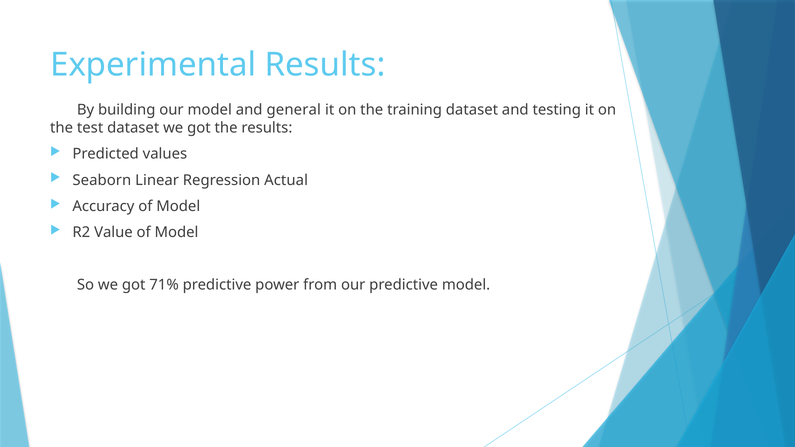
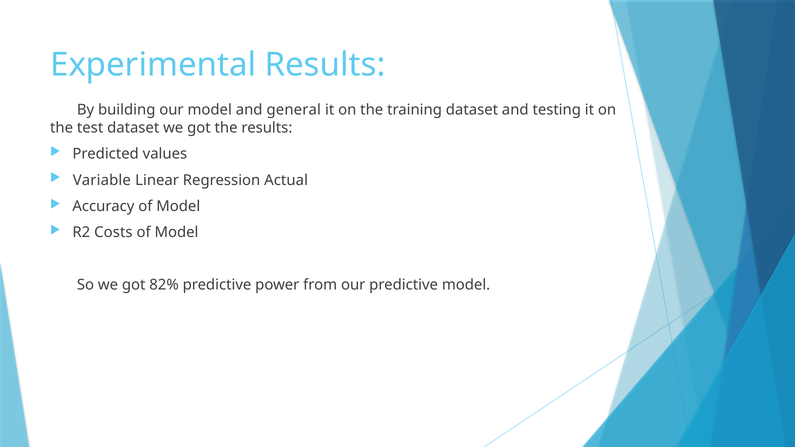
Seaborn: Seaborn -> Variable (102, 180)
Value: Value -> Costs (113, 233)
71%: 71% -> 82% (164, 285)
